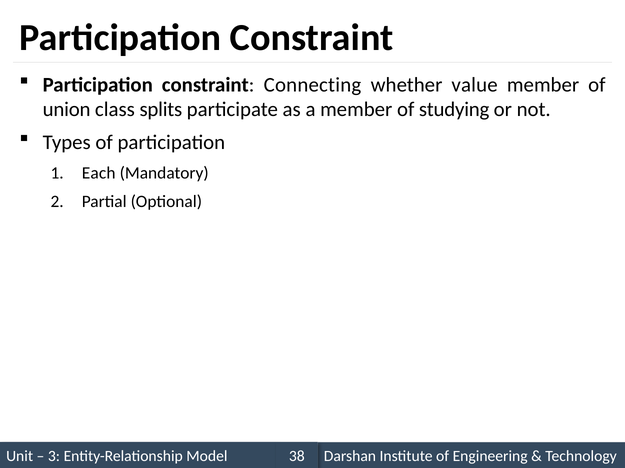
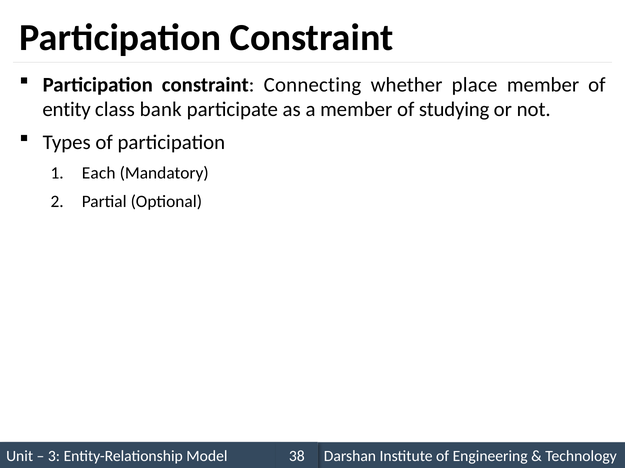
value: value -> place (475, 85)
union: union -> entity (67, 110)
splits: splits -> bank (161, 110)
